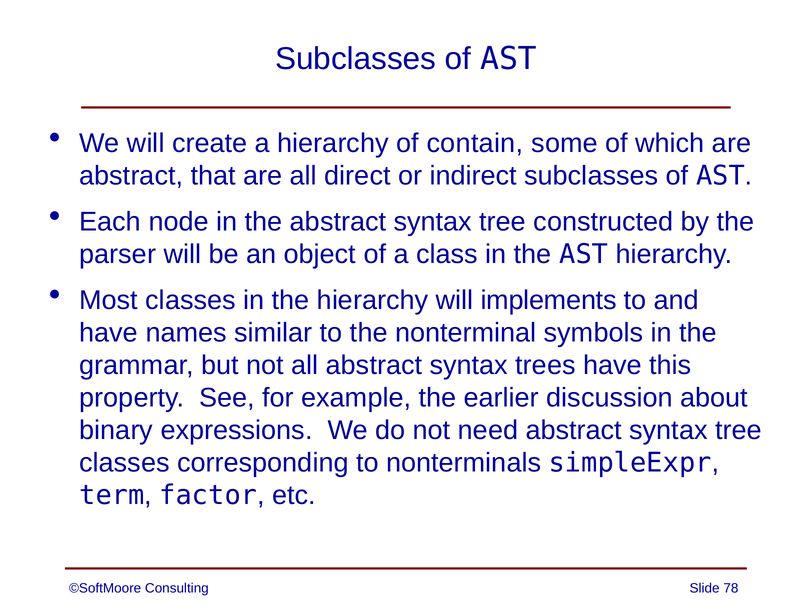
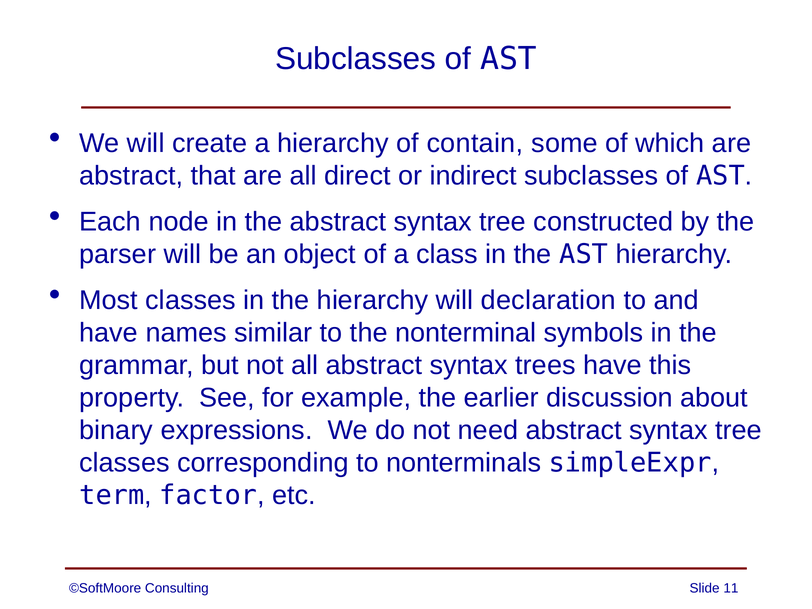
implements: implements -> declaration (548, 300)
78: 78 -> 11 (731, 588)
